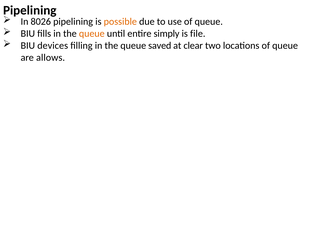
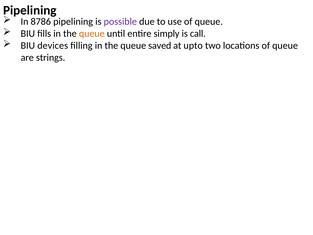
8026: 8026 -> 8786 (41, 22)
possible colour: orange -> purple (120, 22)
file: file -> call (198, 34)
clear: clear -> upto (193, 46)
allows: allows -> strings (51, 58)
